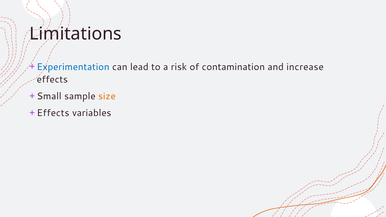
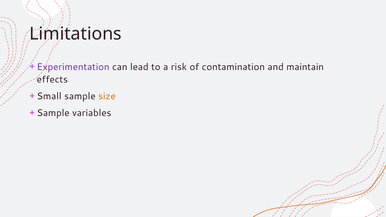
Experimentation colour: blue -> purple (73, 67)
increase: increase -> maintain (305, 67)
Effects: Effects -> Sample (53, 113)
